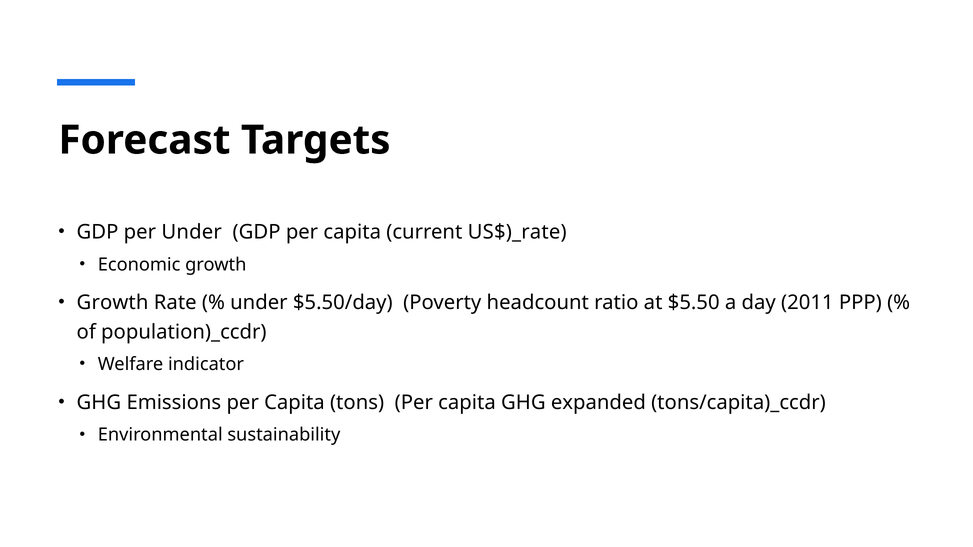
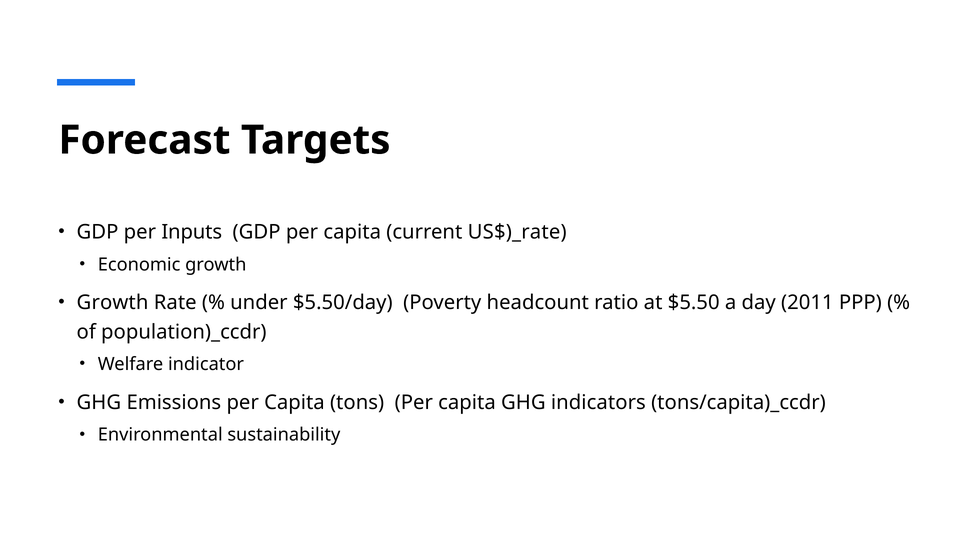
per Under: Under -> Inputs (192, 232)
expanded: expanded -> indicators (598, 403)
